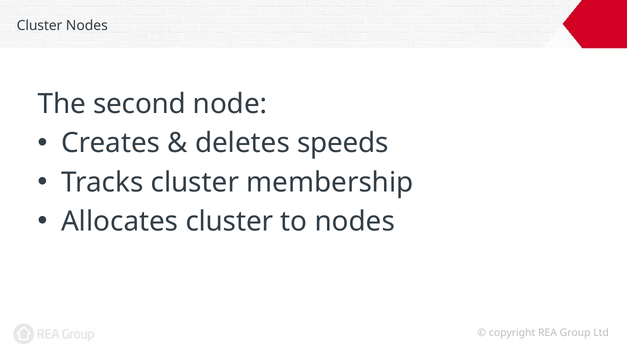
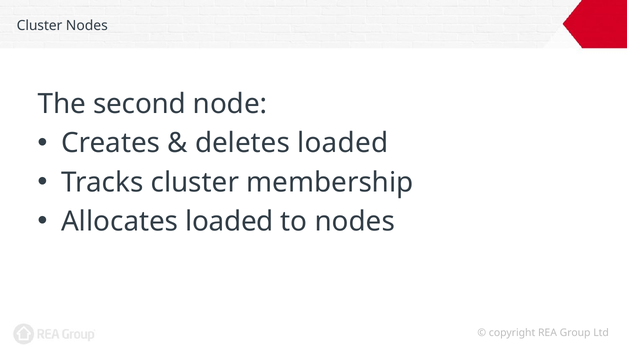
deletes speeds: speeds -> loaded (343, 143)
Allocates cluster: cluster -> loaded (229, 221)
